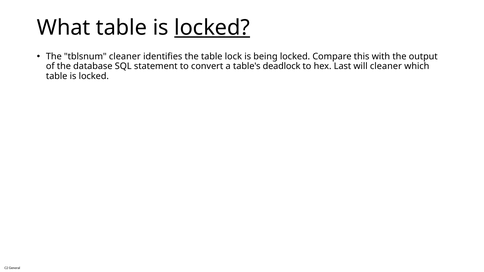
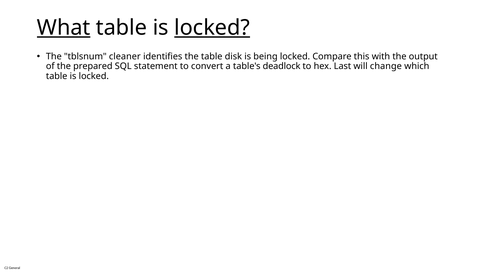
What underline: none -> present (64, 28)
lock: lock -> disk (233, 56)
database: database -> prepared (93, 66)
will cleaner: cleaner -> change (386, 66)
